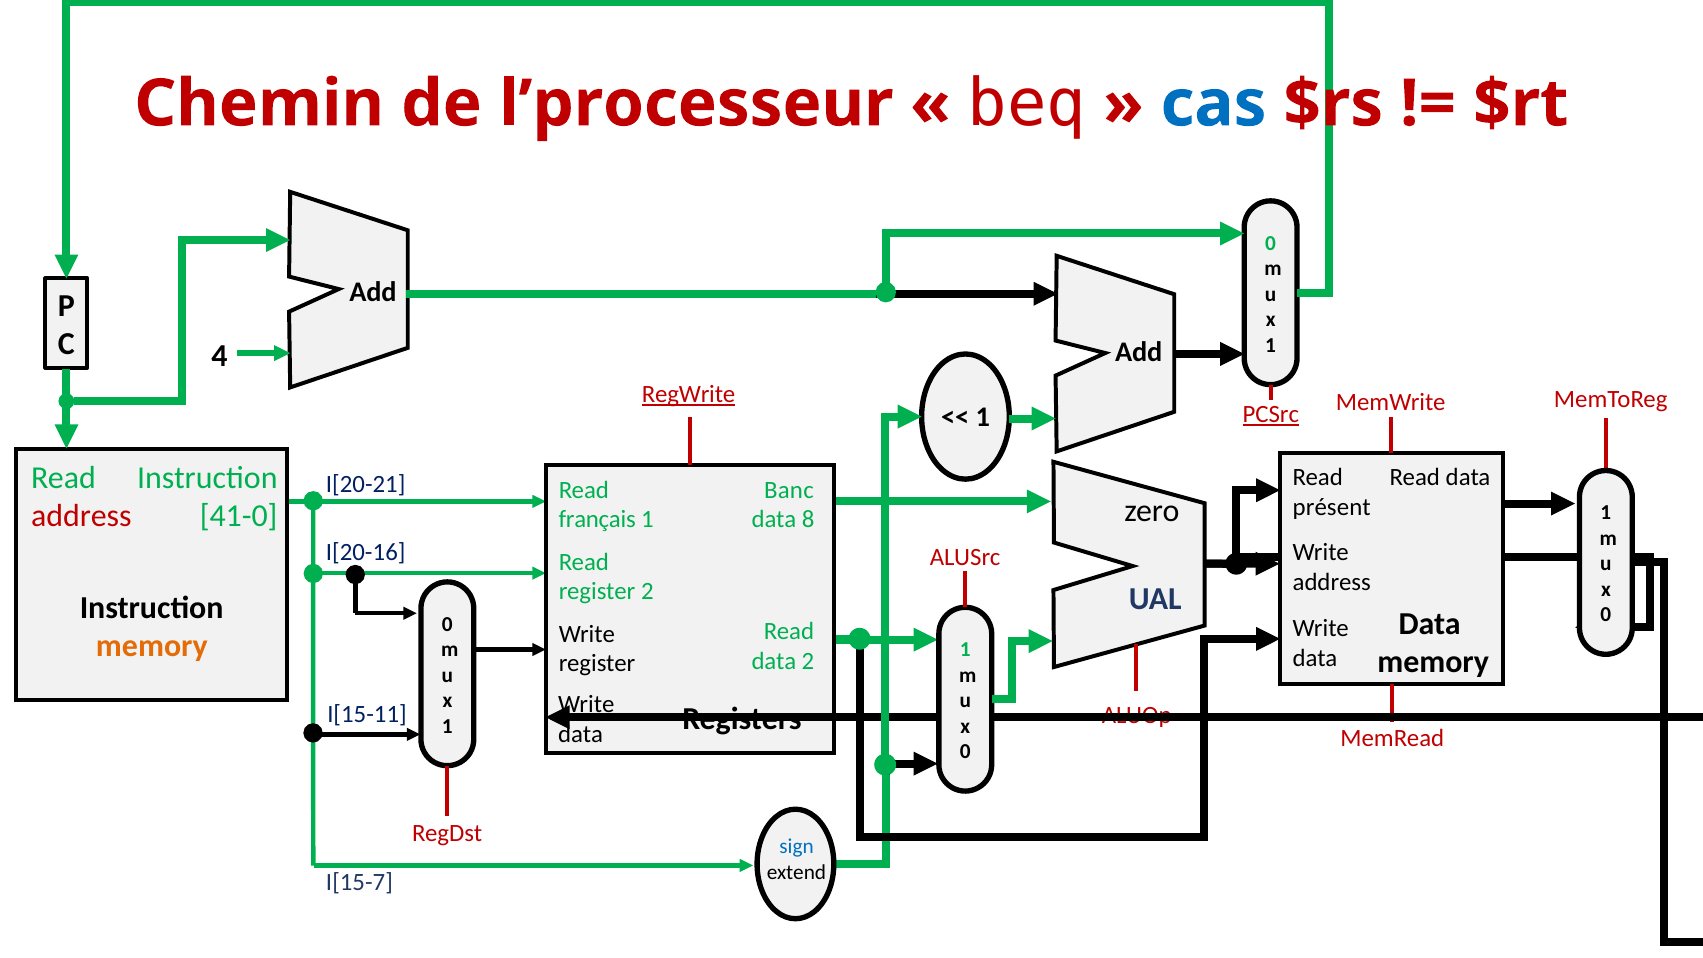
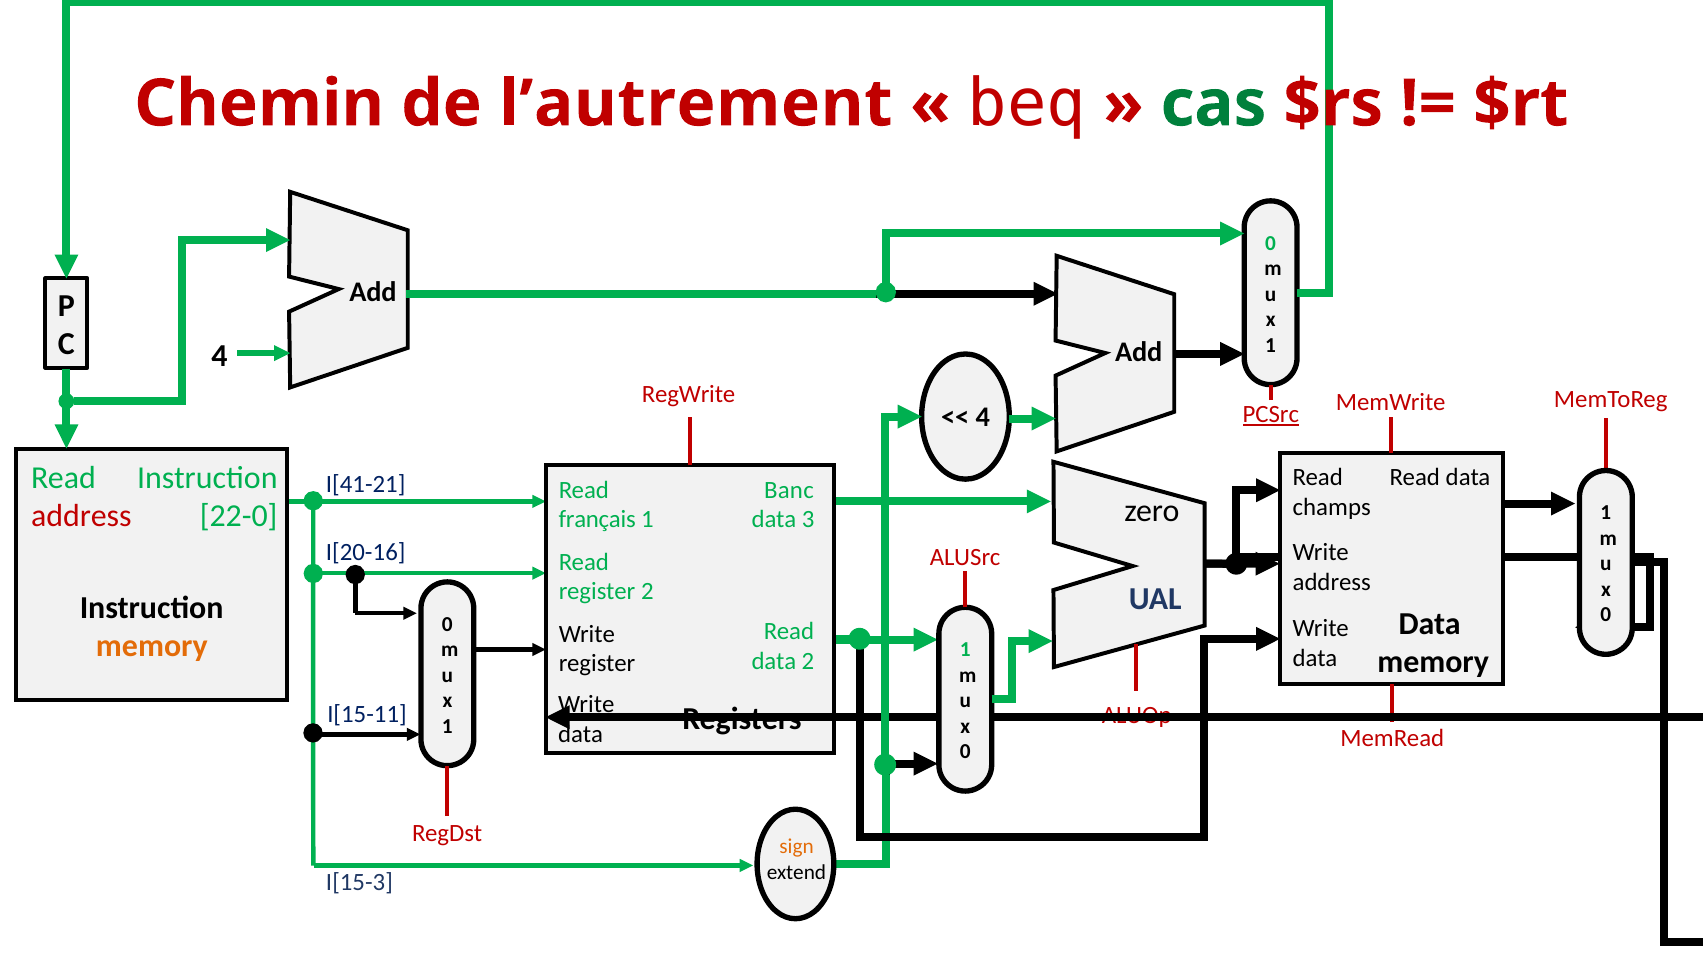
l’processeur: l’processeur -> l’autrement (696, 104)
cas colour: blue -> green (1214, 104)
RegWrite underline: present -> none (689, 394)
1: 1 -> 4 (983, 417)
I[20-21: I[20-21 -> I[41-21 (366, 484)
présent: présent -> champs (1332, 507)
41-0: 41-0 -> 22-0 (239, 516)
8: 8 -> 3 (808, 520)
sign colour: blue -> orange (797, 847)
I[15-7: I[15-7 -> I[15-3 (359, 883)
